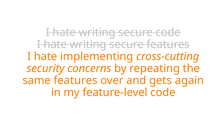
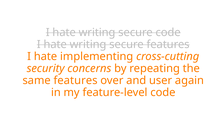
gets: gets -> user (161, 80)
